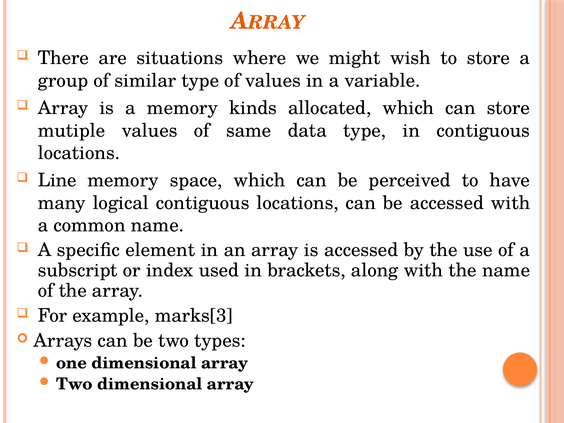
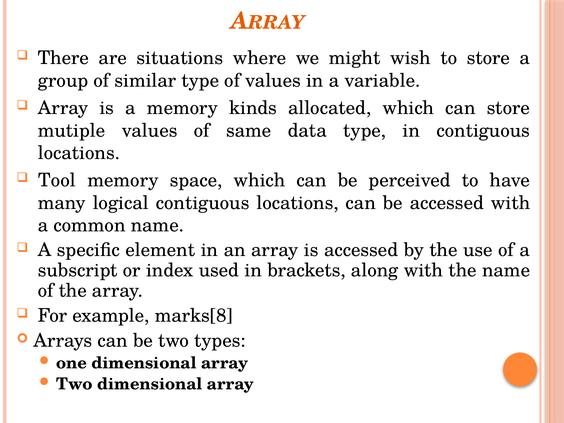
Line: Line -> Tool (57, 180)
marks[3: marks[3 -> marks[8 (194, 316)
